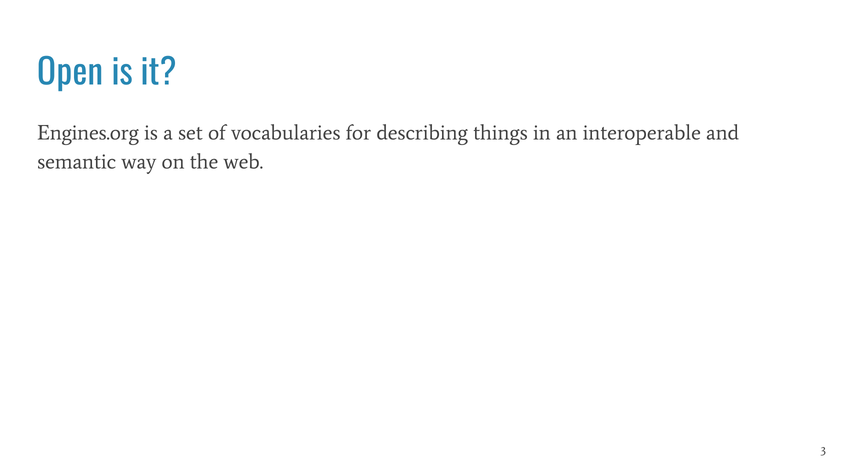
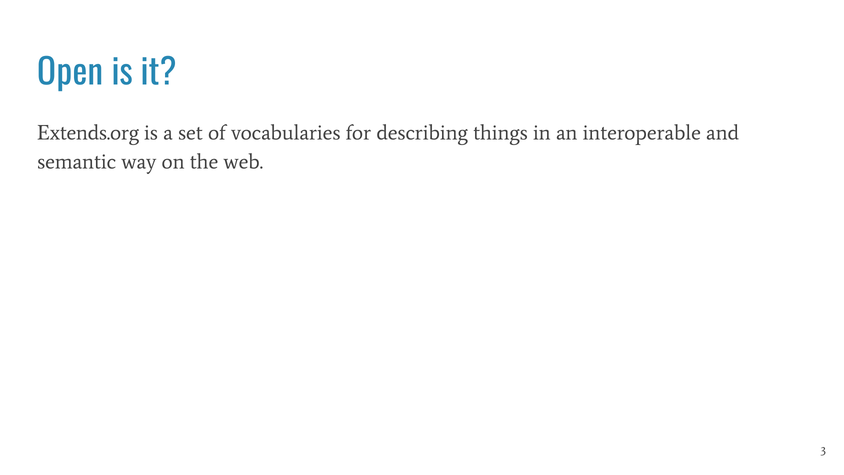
Engines.org: Engines.org -> Extends.org (88, 133)
